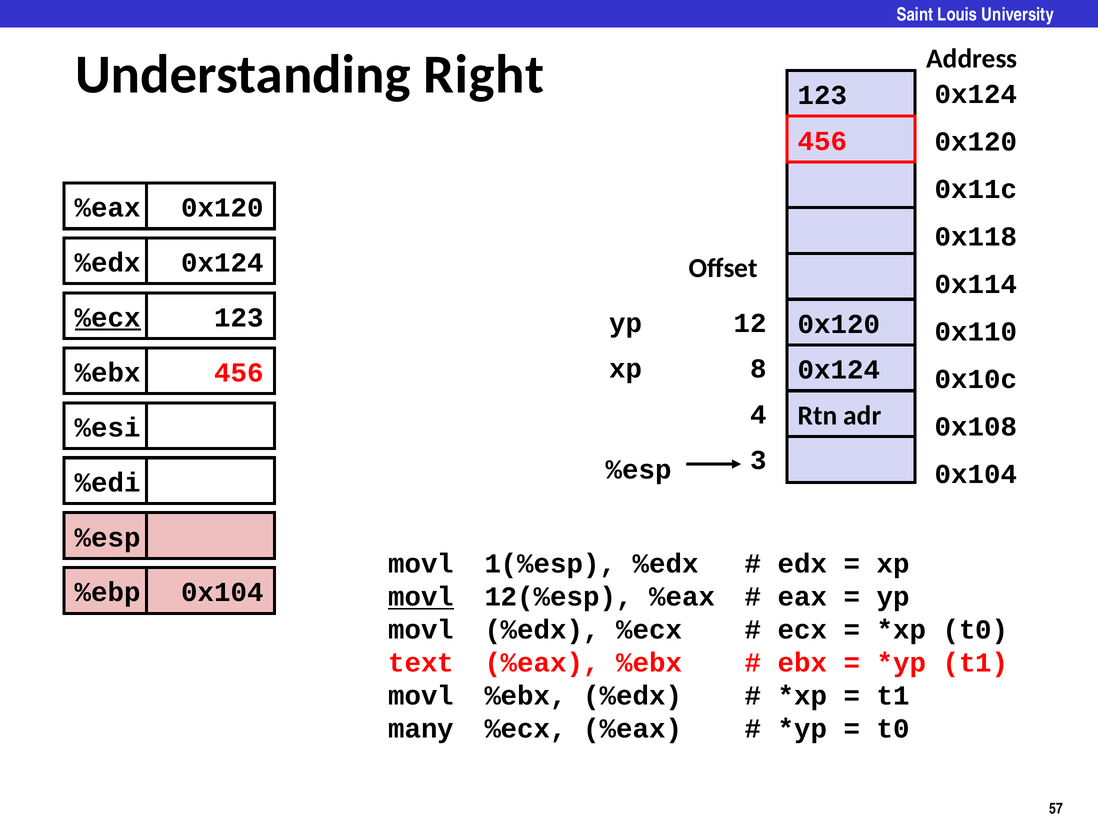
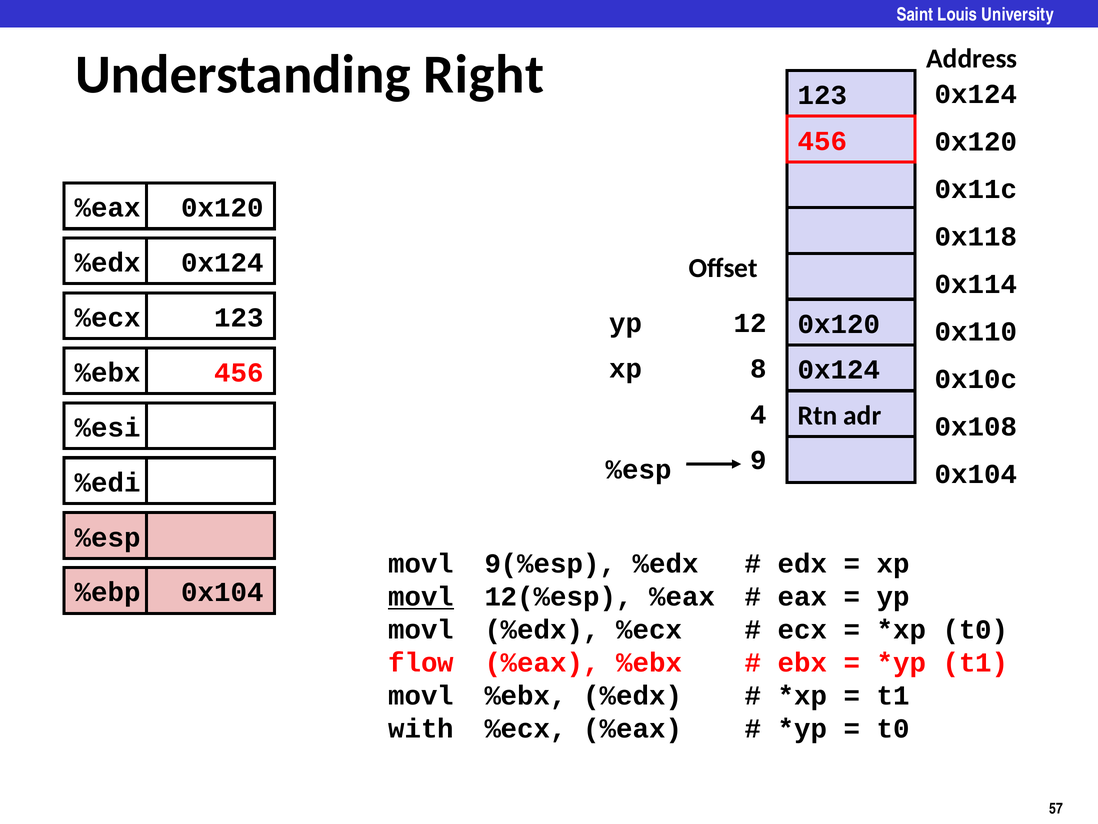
%ecx underline: present -> none (108, 318)
3: 3 -> 9 (758, 460)
1(%esp: 1(%esp -> 9(%esp (550, 564)
text: text -> flow (421, 662)
many: many -> with (421, 728)
